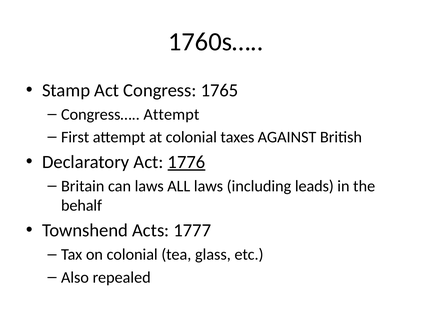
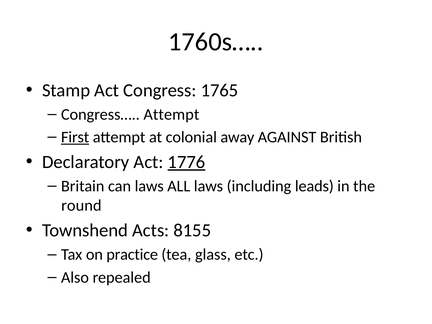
First underline: none -> present (75, 137)
taxes: taxes -> away (237, 137)
behalf: behalf -> round (81, 206)
1777: 1777 -> 8155 (192, 231)
on colonial: colonial -> practice (132, 255)
